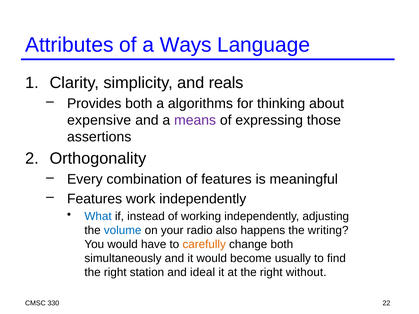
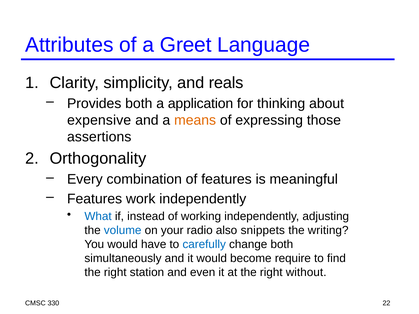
Ways: Ways -> Greet (186, 45)
algorithms: algorithms -> application (201, 104)
means colour: purple -> orange (195, 120)
happens: happens -> snippets (263, 231)
carefully colour: orange -> blue (204, 245)
usually: usually -> require (293, 259)
ideal: ideal -> even (203, 272)
